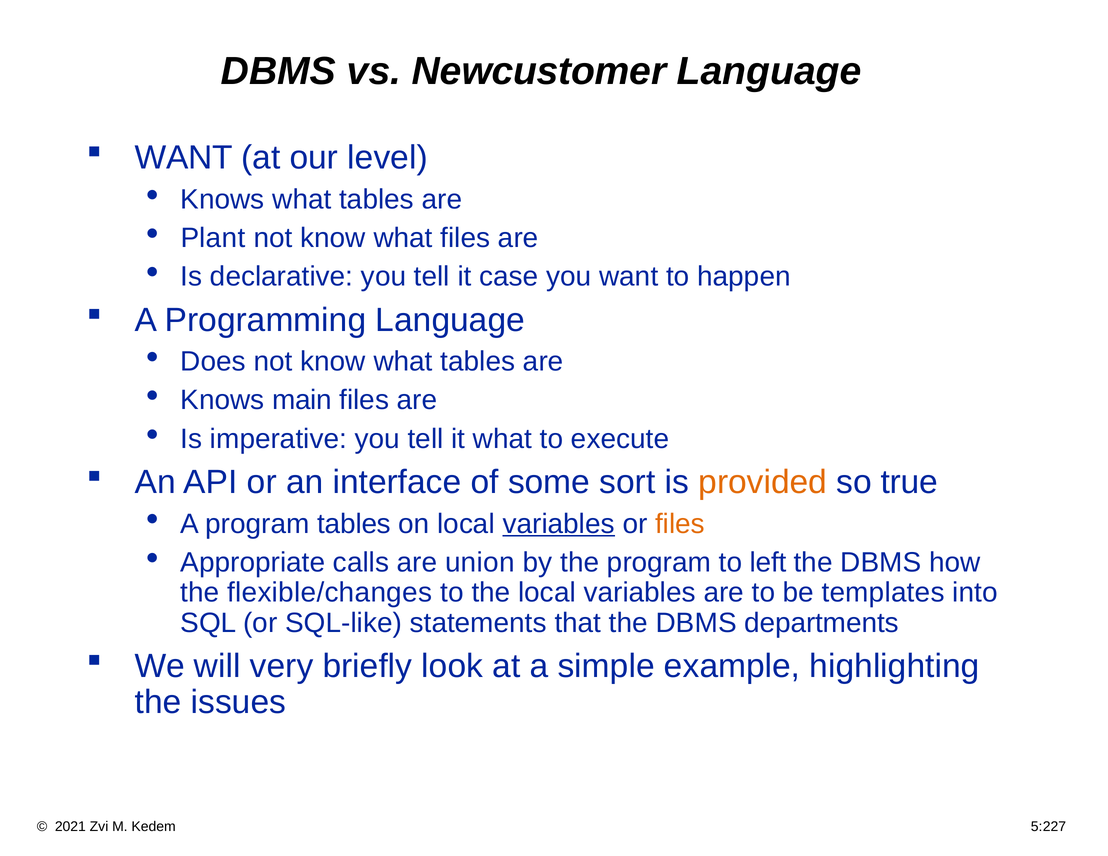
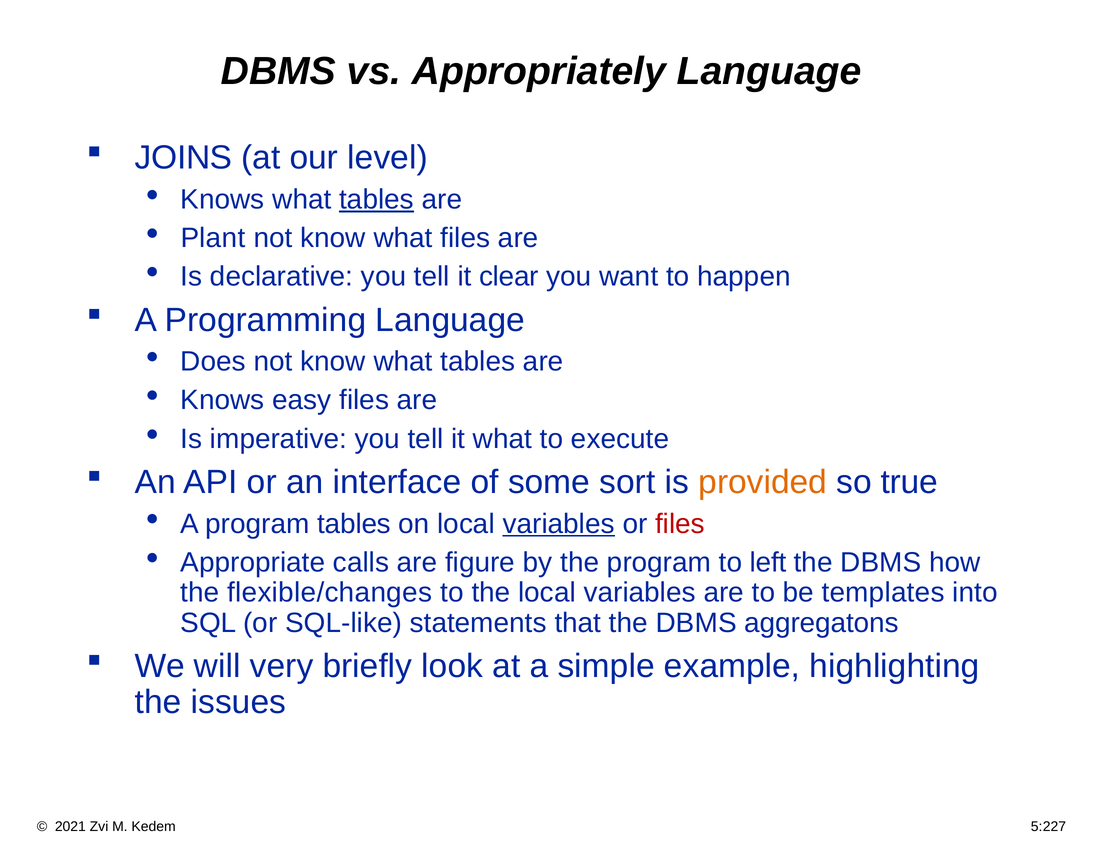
Newcustomer: Newcustomer -> Appropriately (539, 71)
WANT: WANT -> JOINS (184, 158)
tables underline: none -> present (377, 200)
case: case -> clear (509, 277)
main: main -> easy (302, 400)
files colour: orange -> red (680, 524)
union: union -> figure (480, 563)
departments: departments -> aggregatons (822, 623)
